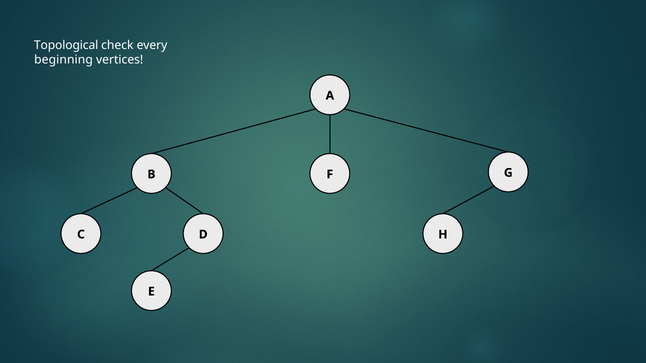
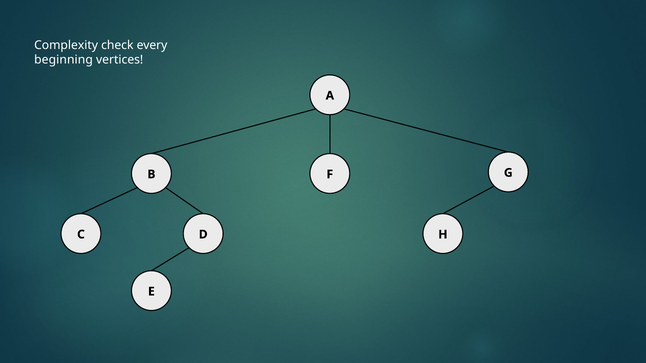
Topological: Topological -> Complexity (66, 45)
